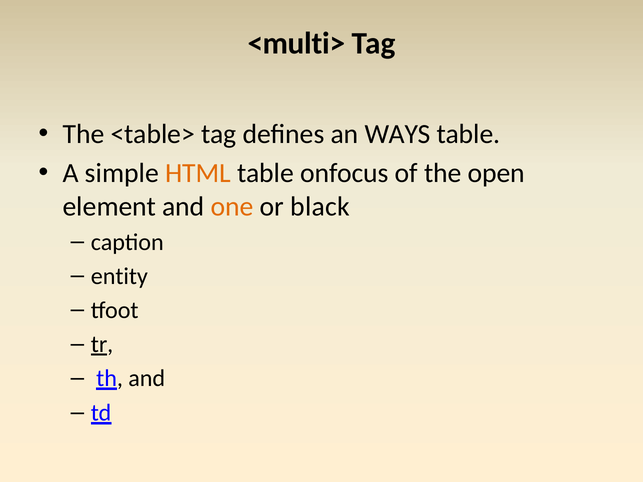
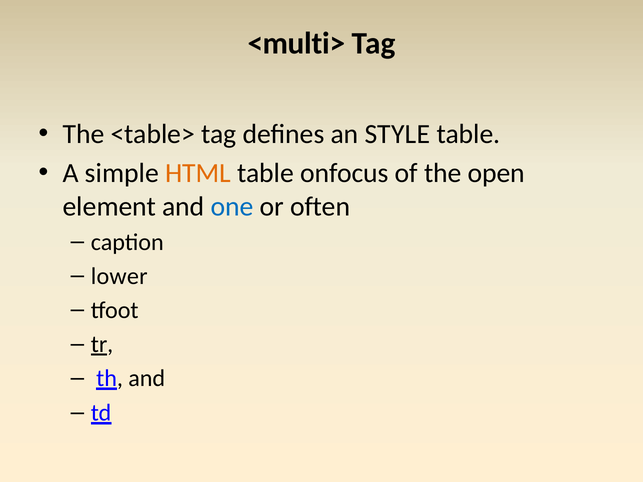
WAYS: WAYS -> STYLE (397, 134)
one colour: orange -> blue (232, 206)
black: black -> often (320, 206)
entity: entity -> lower (119, 276)
